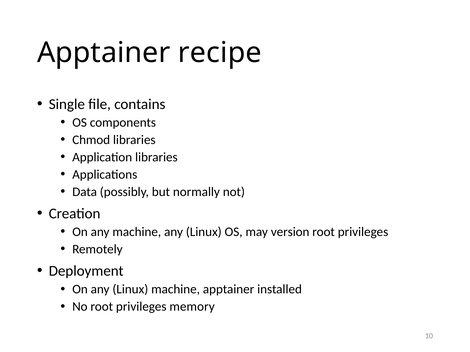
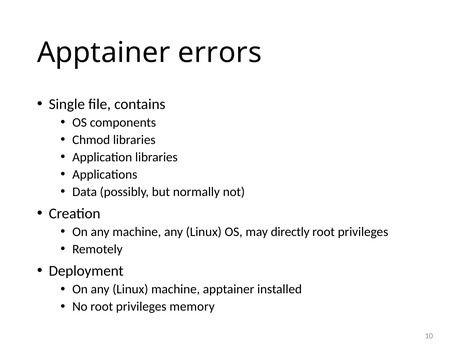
recipe: recipe -> errors (220, 53)
version: version -> directly (290, 232)
